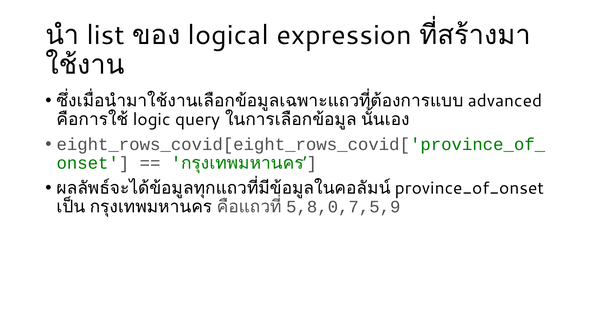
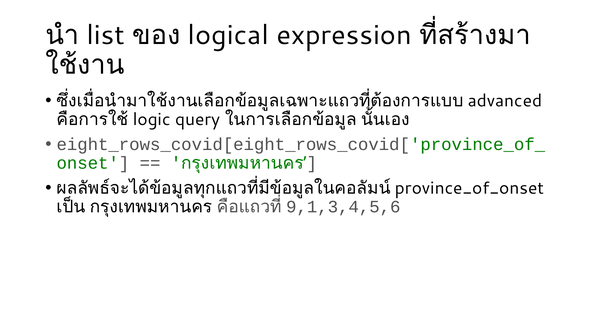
5,8,0,7,5,9: 5,8,0,7,5,9 -> 9,1,3,4,5,6 (343, 207)
